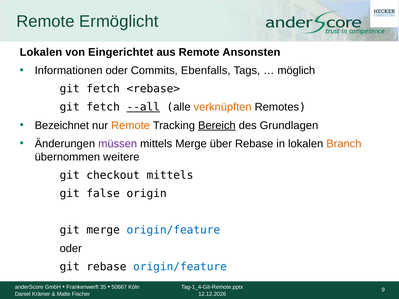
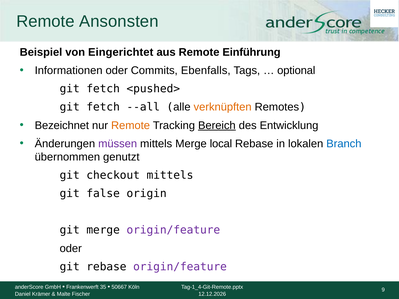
Ermöglicht: Ermöglicht -> Ansonsten (119, 22)
Lokalen: Lokalen -> Beispiel (41, 52)
Ansonsten: Ansonsten -> Einführung (252, 52)
möglich: möglich -> optional (296, 71)
<rebase>: <rebase> -> <pushed> (153, 89)
--all underline: present -> none (143, 107)
Grundlagen: Grundlagen -> Entwicklung (289, 125)
über: über -> local (221, 144)
Branch colour: orange -> blue (344, 144)
weitere: weitere -> genutzt (121, 157)
origin/feature colour: blue -> purple (173, 230)
origin/feature colour: blue -> purple (180, 267)
